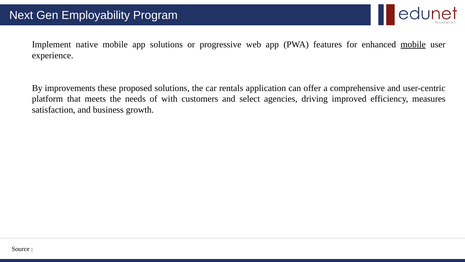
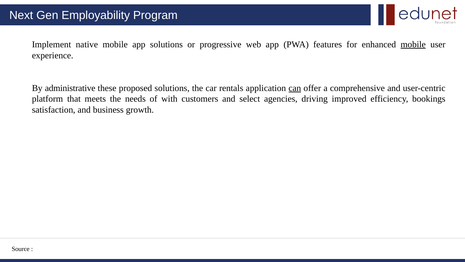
improvements: improvements -> administrative (70, 88)
can underline: none -> present (295, 88)
measures: measures -> bookings (429, 99)
